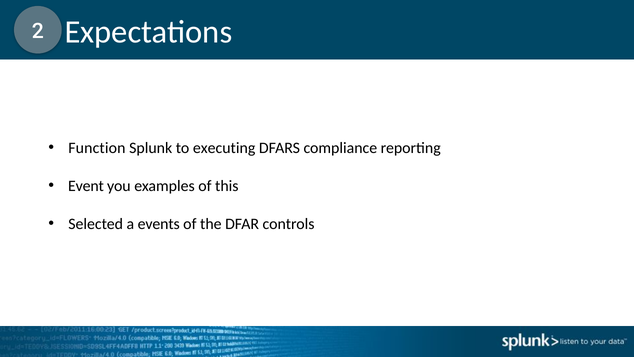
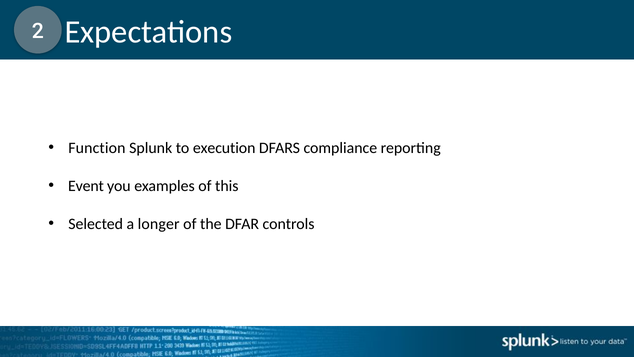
executing: executing -> execution (224, 148)
events: events -> longer (159, 224)
